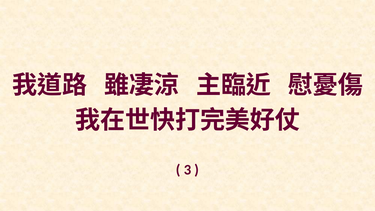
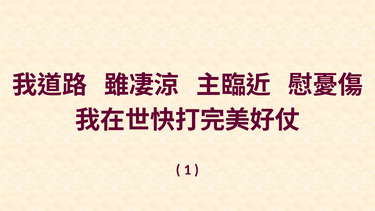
3: 3 -> 1 (187, 170)
